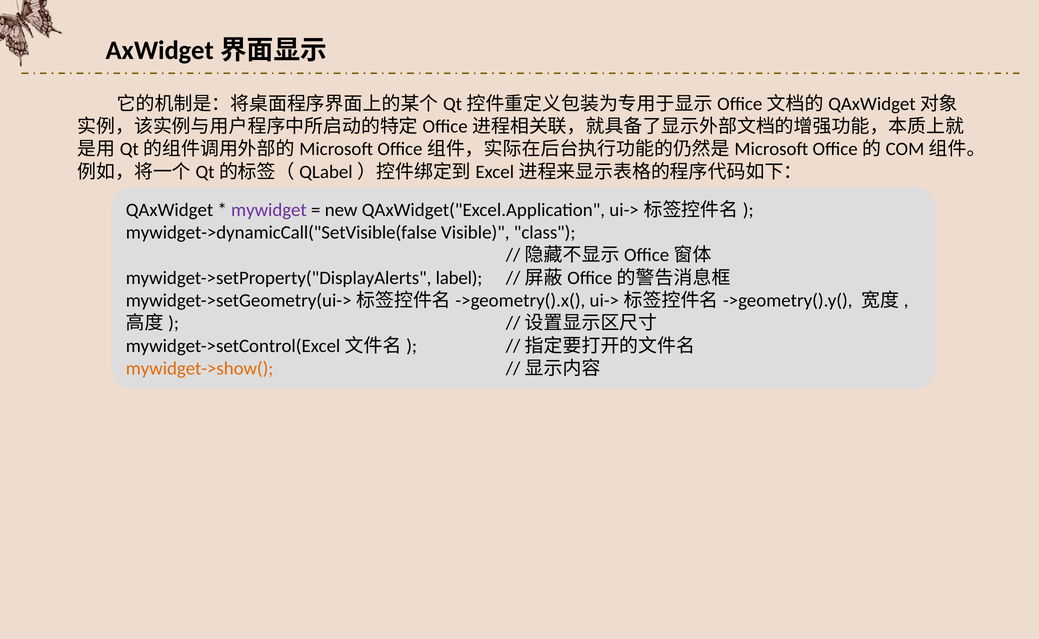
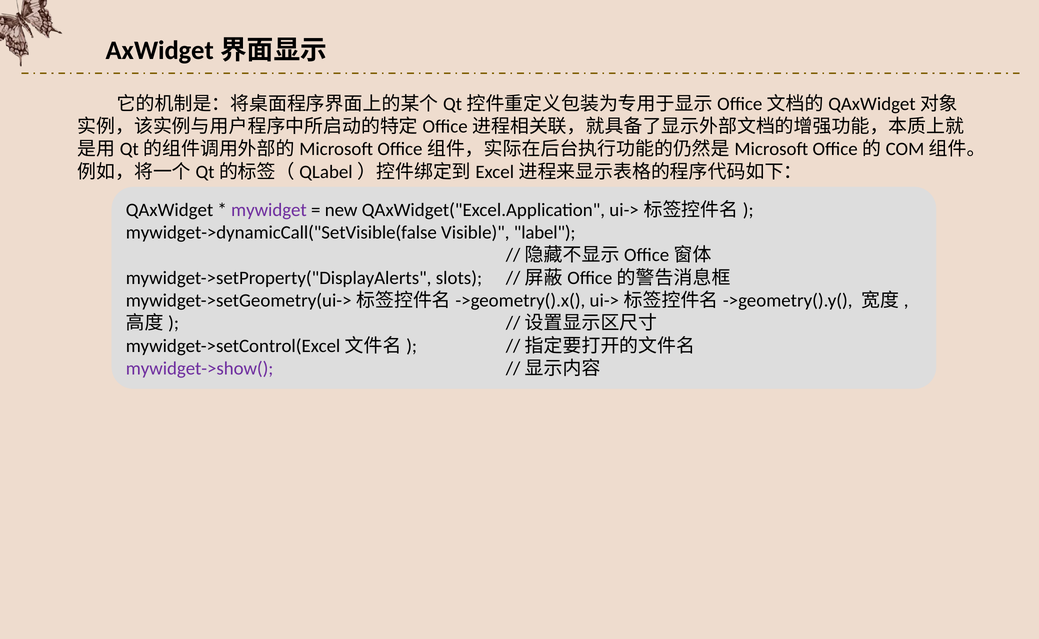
class: class -> label (545, 232)
label: label -> slots (459, 278)
mywidget->show( colour: orange -> purple (200, 368)
